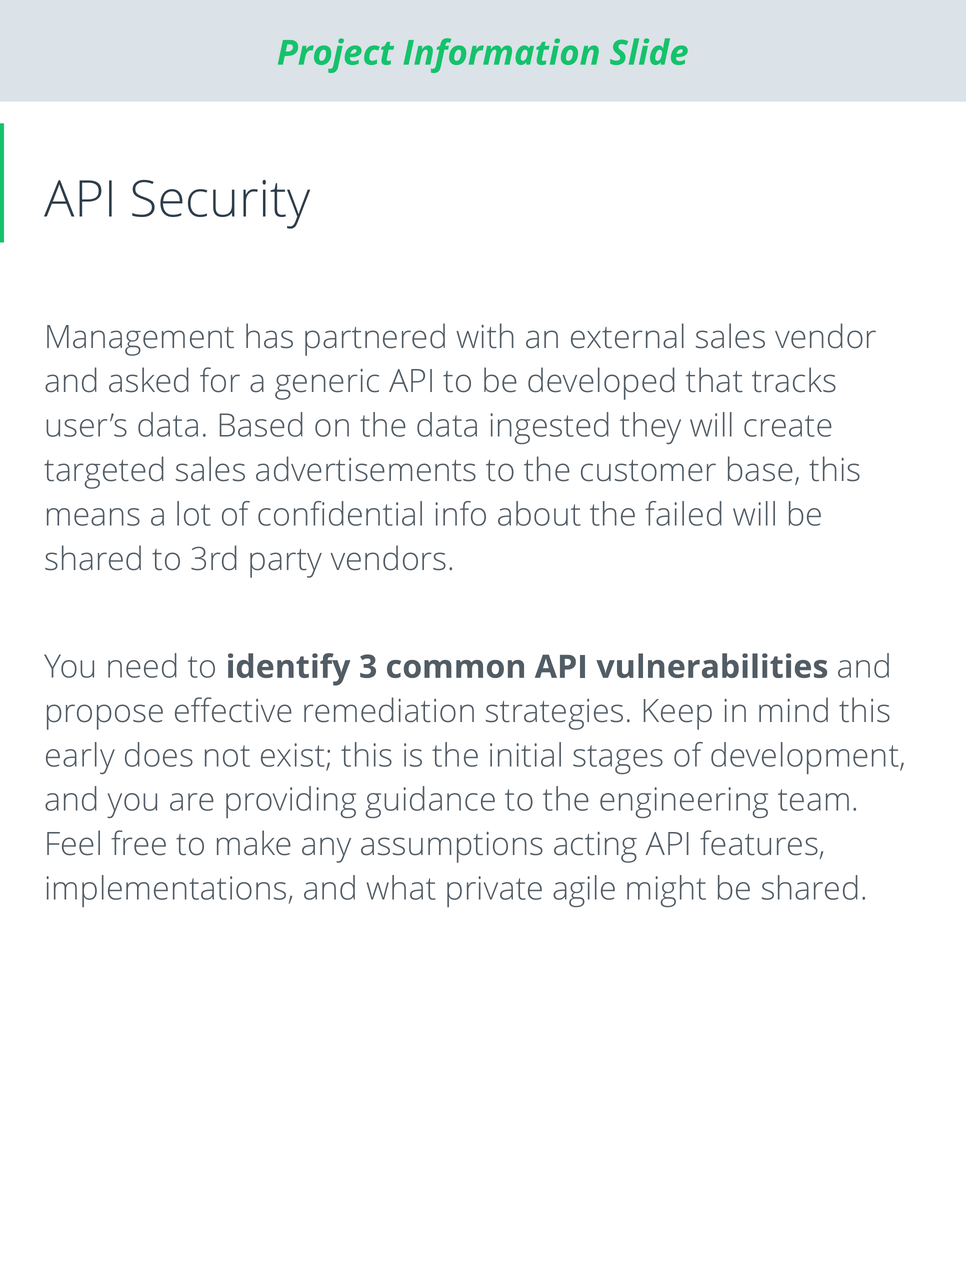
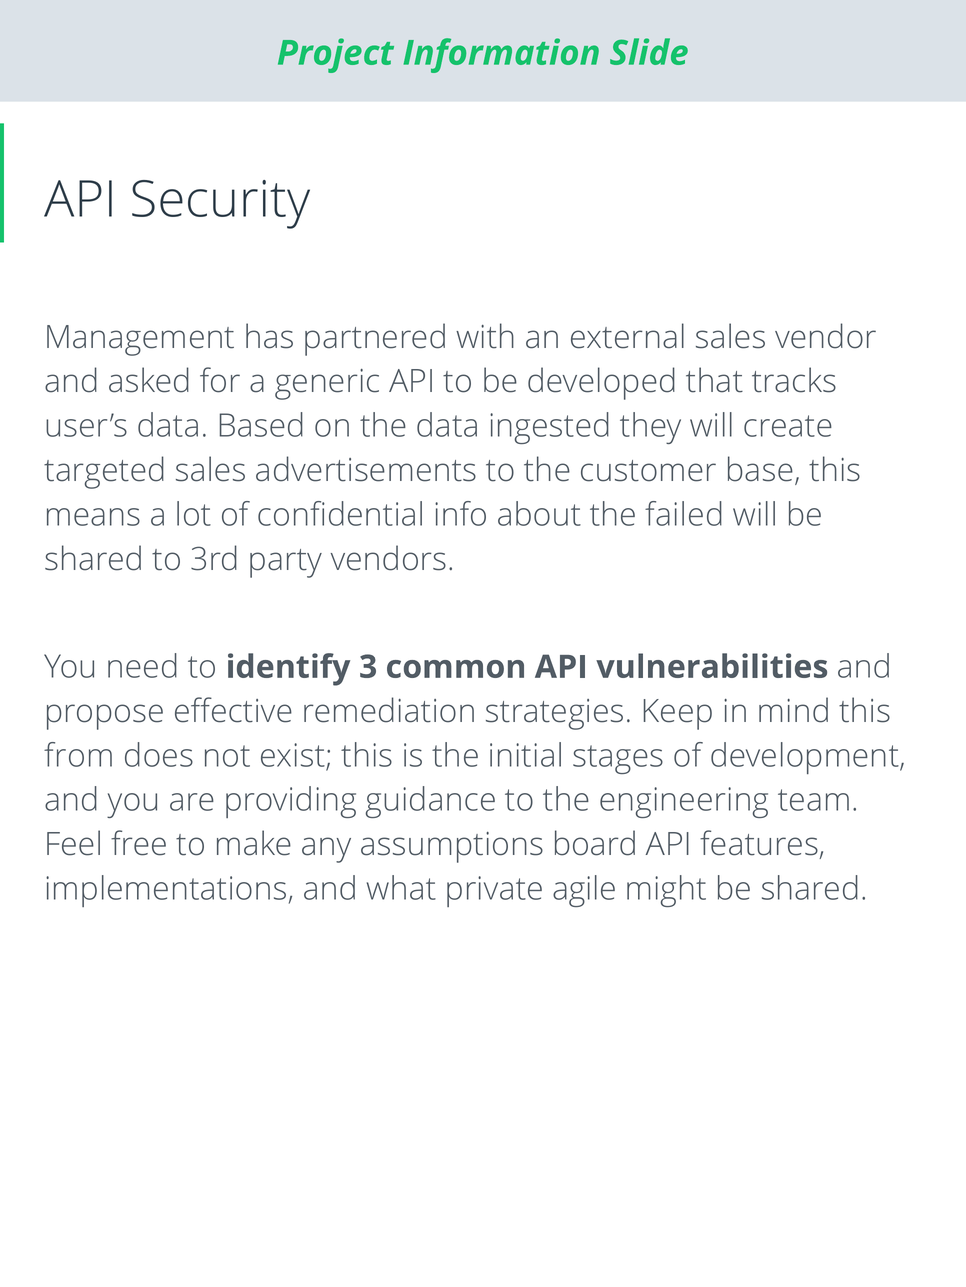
early: early -> from (80, 756)
acting: acting -> board (595, 845)
